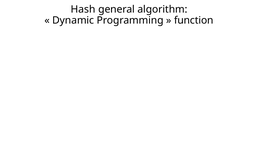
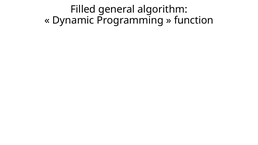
Hash: Hash -> Filled (83, 9)
